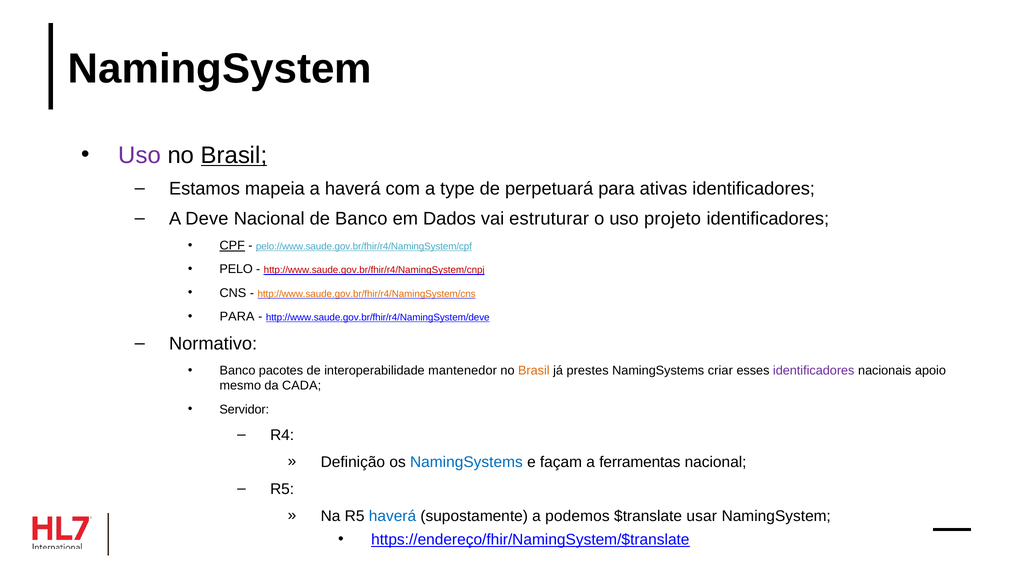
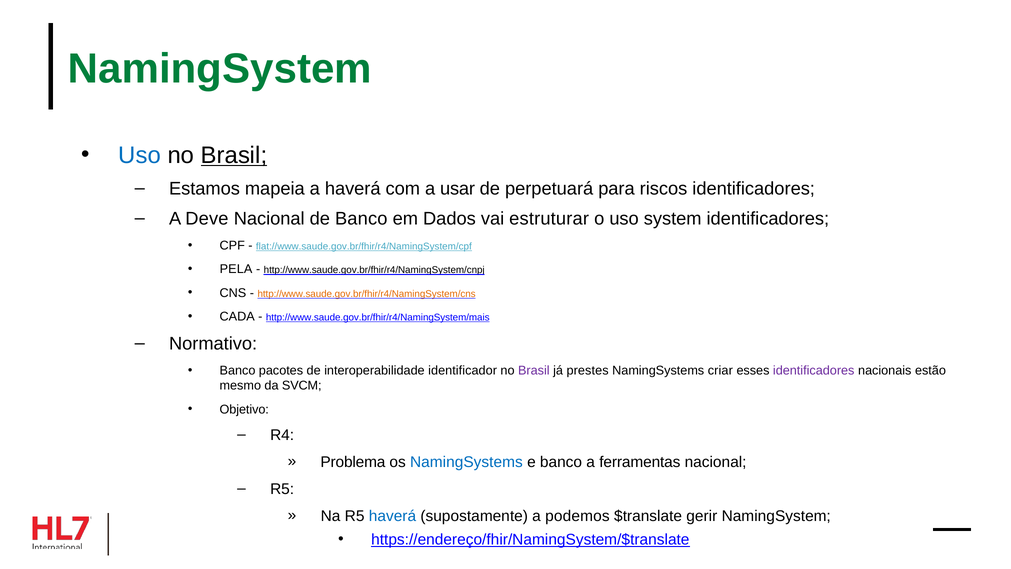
NamingSystem colour: black -> green (220, 69)
Uso colour: purple -> blue (140, 155)
type: type -> usar (458, 188)
ativas: ativas -> riscos (664, 188)
projeto: projeto -> system (673, 219)
CPF underline: present -> none (232, 245)
pelo://www.saude.gov.br/fhir/r4/NamingSystem/cpf: pelo://www.saude.gov.br/fhir/r4/NamingSystem/cpf -> flat://www.saude.gov.br/fhir/r4/NamingSystem/cpf (364, 246)
PELO: PELO -> PELA (236, 269)
http://www.saude.gov.br/fhir/r4/NamingSystem/cnpj colour: red -> black (374, 270)
PARA: PARA -> CADA (237, 316)
http://www.saude.gov.br/fhir/r4/NamingSystem/deve: http://www.saude.gov.br/fhir/r4/NamingSystem/deve -> http://www.saude.gov.br/fhir/r4/NamingSystem/mais (378, 317)
mantenedor: mantenedor -> identificador (463, 370)
Brasil colour: orange -> purple (534, 370)
apoio: apoio -> estão (930, 370)
CADA: CADA -> SVCM (302, 386)
Servidor: Servidor -> Objetivo (244, 409)
Definição: Definição -> Problema (353, 462)
e façam: façam -> banco (561, 462)
usar: usar -> gerir (702, 516)
